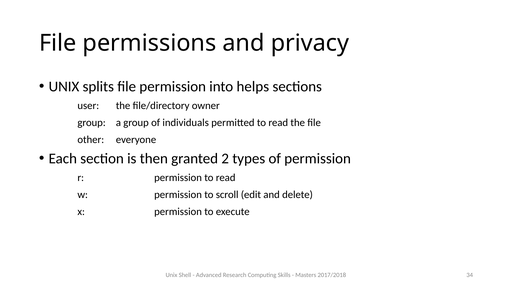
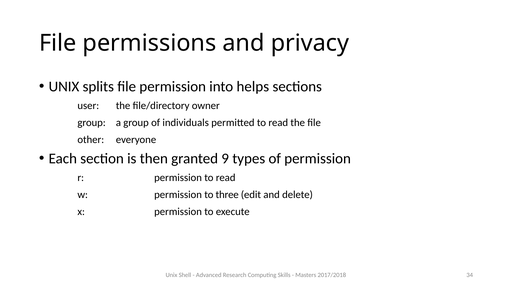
2: 2 -> 9 (225, 159)
scroll: scroll -> three (227, 195)
